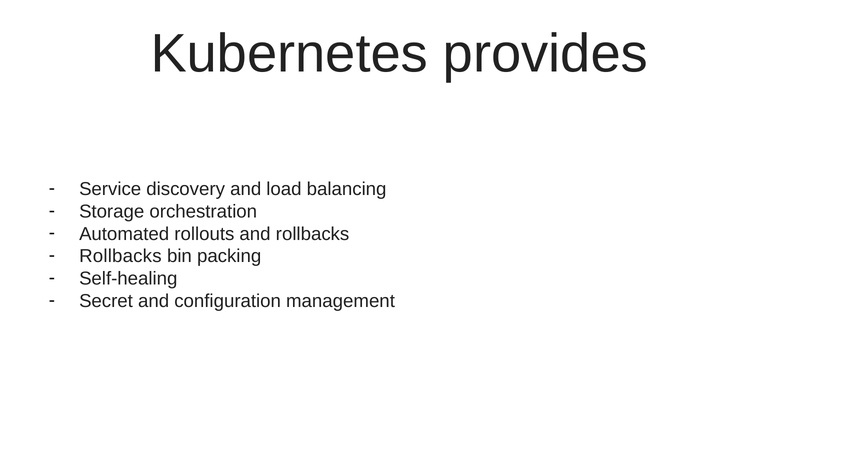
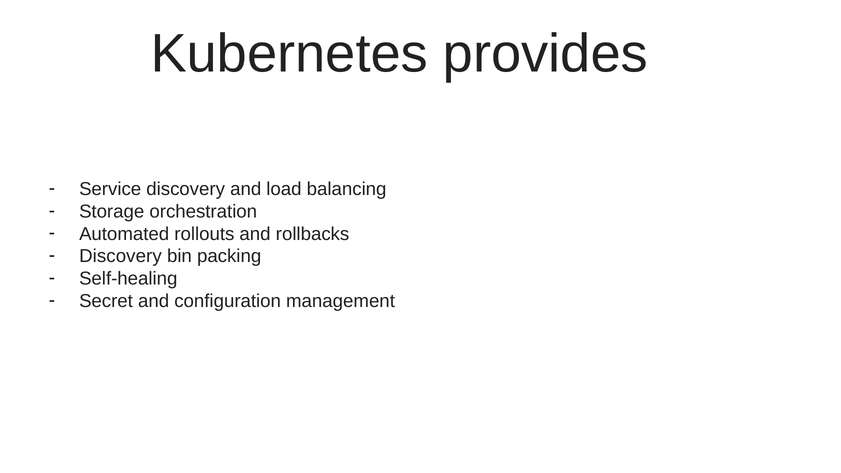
Rollbacks: Rollbacks -> Discovery (120, 256)
